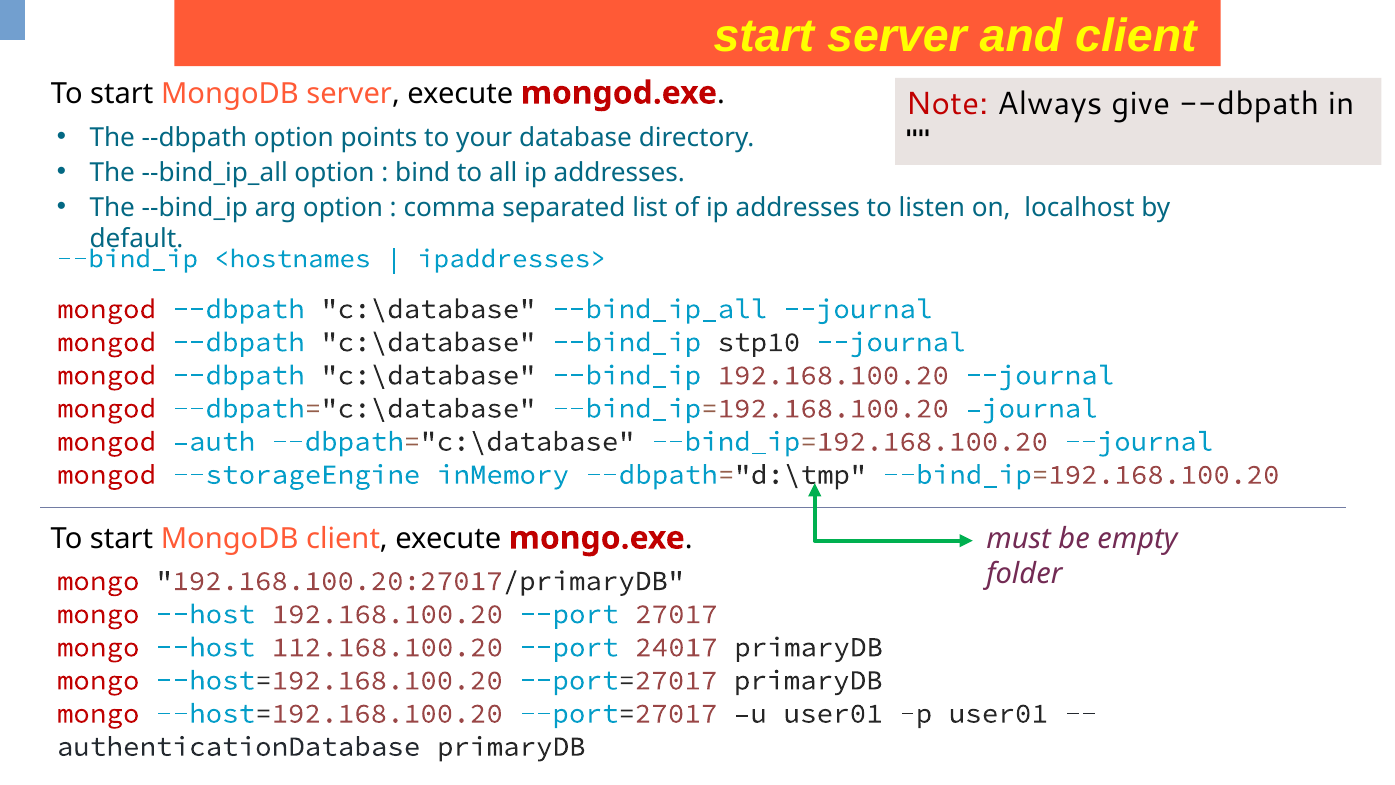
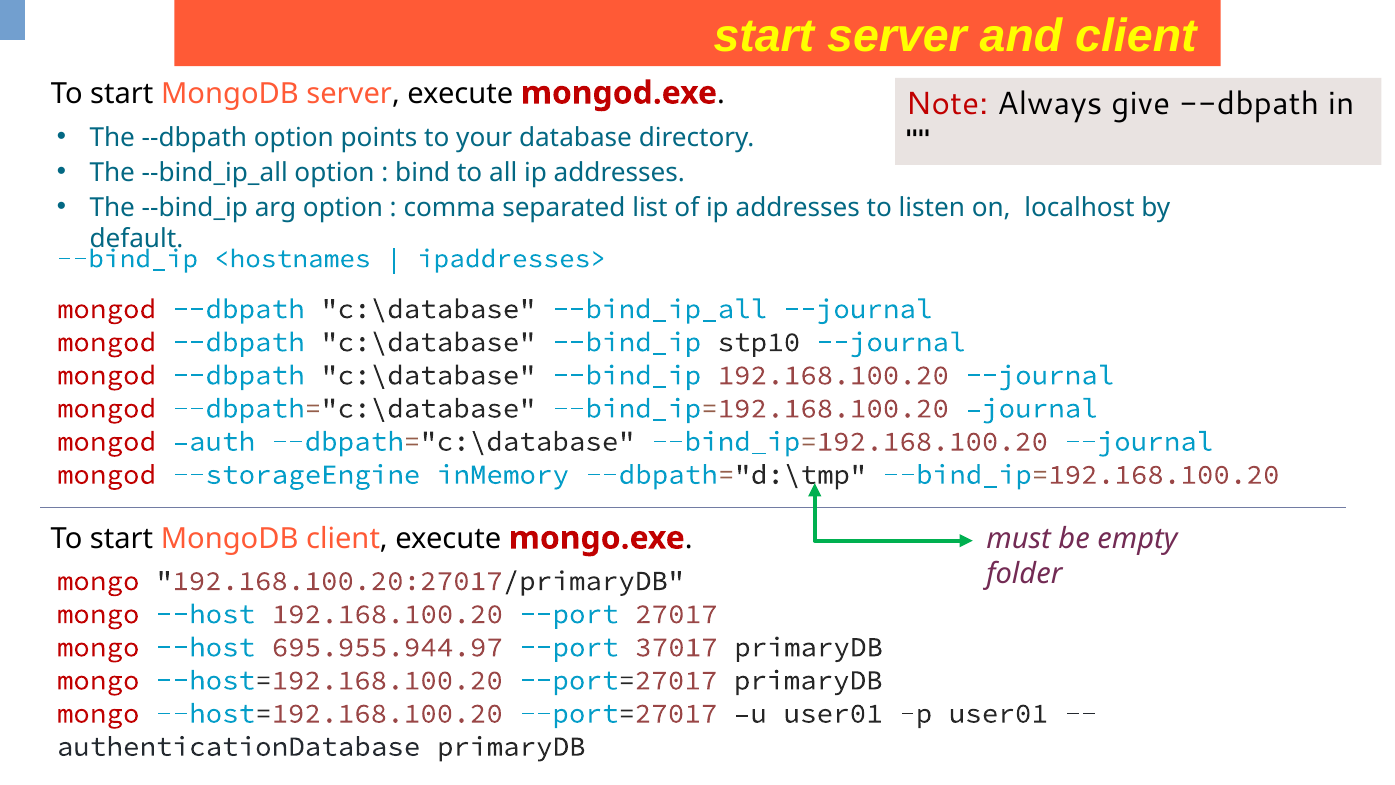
112.168.100.20: 112.168.100.20 -> 695.955.944.97 (387, 647)
24017: 24017 -> 37017 (676, 647)
